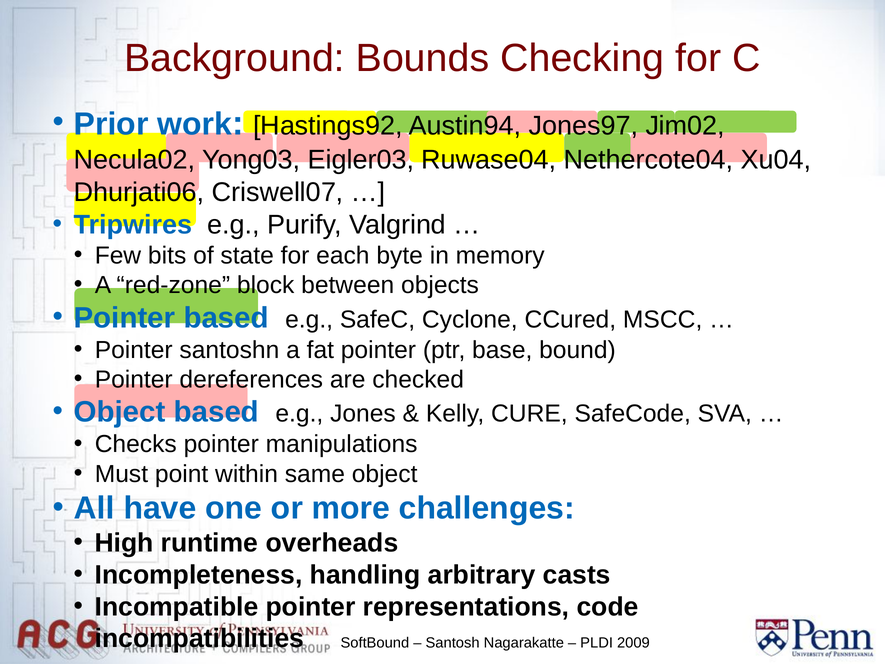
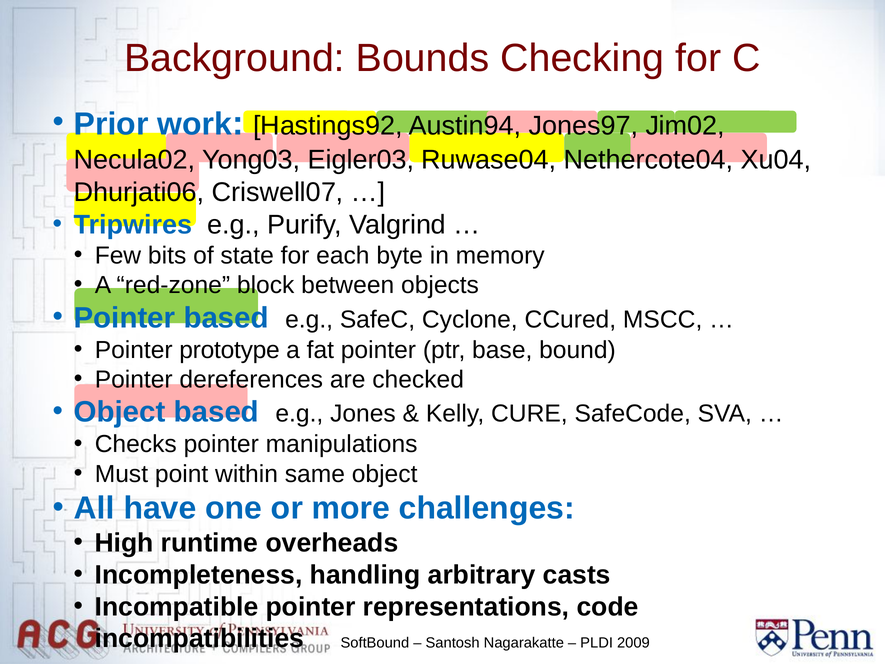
santoshn: santoshn -> prototype (230, 350)
